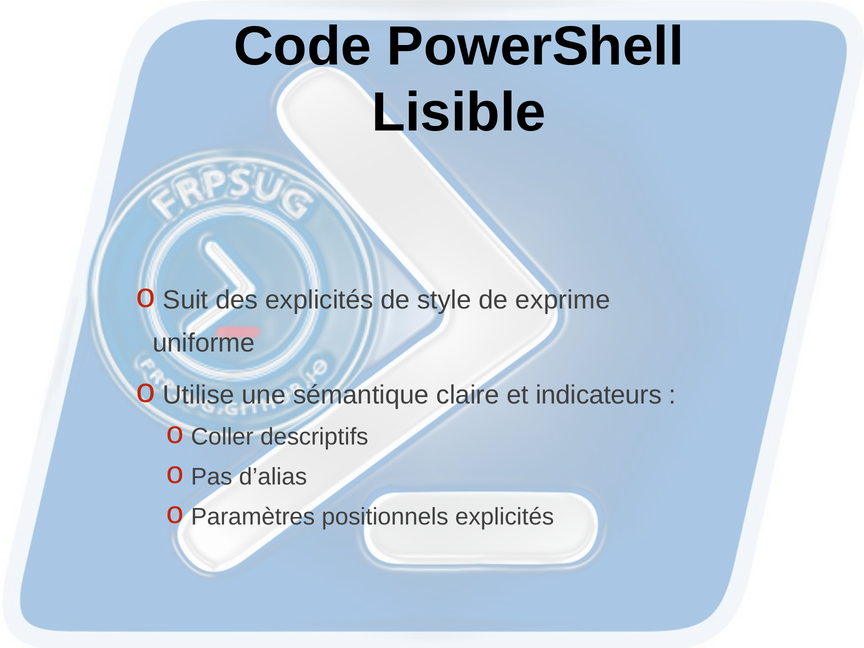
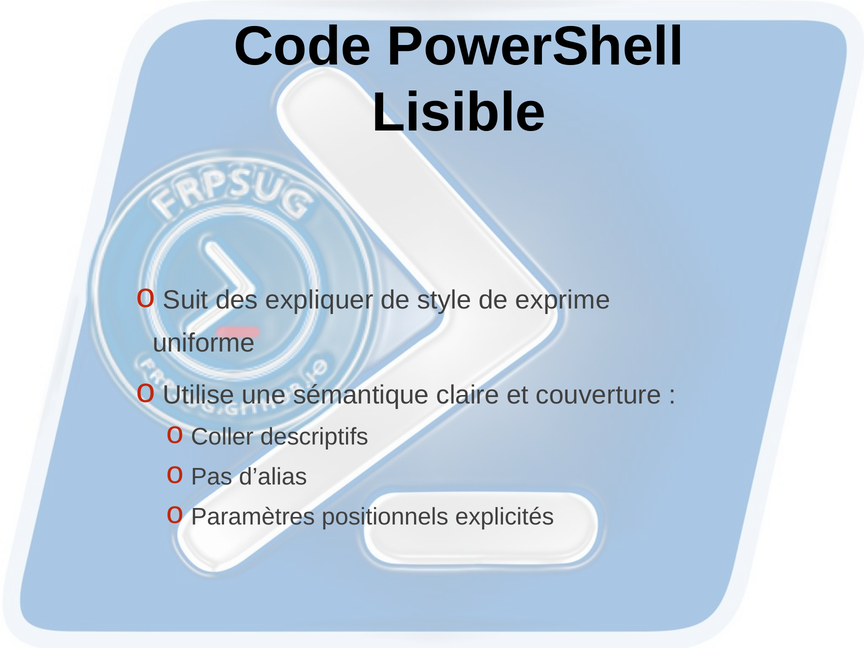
des explicités: explicités -> expliquer (319, 300)
indicateurs: indicateurs -> couverture (599, 395)
